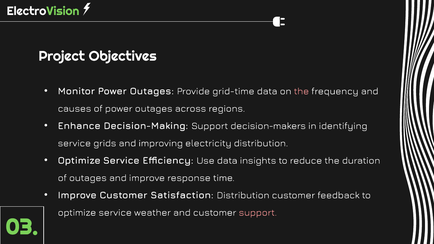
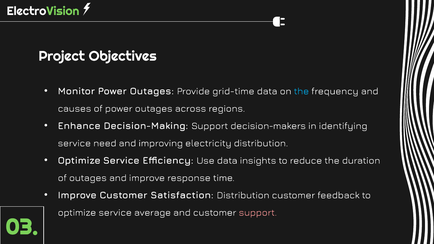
the colour: pink -> light blue (301, 91)
grids: grids -> need (105, 143)
weather: weather -> average (152, 213)
